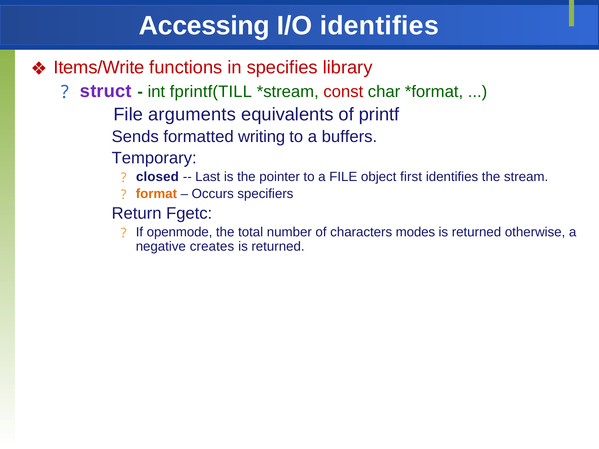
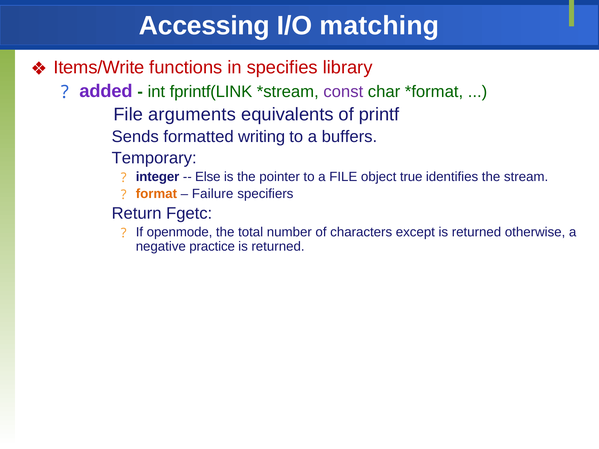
I/O identifies: identifies -> matching (379, 26)
struct: struct -> added (106, 91)
fprintf(TILL: fprintf(TILL -> fprintf(LINK (211, 92)
const colour: red -> purple (343, 92)
closed: closed -> integer (158, 177)
Last: Last -> Else (208, 177)
first: first -> true (411, 177)
Occurs: Occurs -> Failure (213, 194)
modes: modes -> except (415, 232)
creates: creates -> practice (212, 247)
